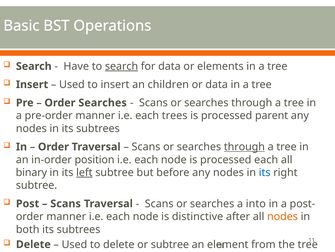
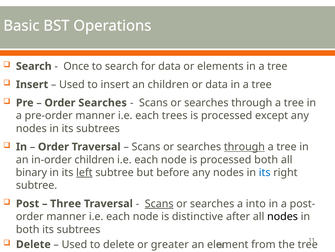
Have: Have -> Once (76, 66)
search underline: present -> none (122, 66)
parent: parent -> except (272, 115)
in-order position: position -> children (95, 159)
processed each: each -> both (266, 159)
Scans: Scans -> Three (66, 203)
Scans underline: none -> present (159, 203)
nodes colour: orange -> black (283, 216)
or subtree: subtree -> greater (170, 244)
